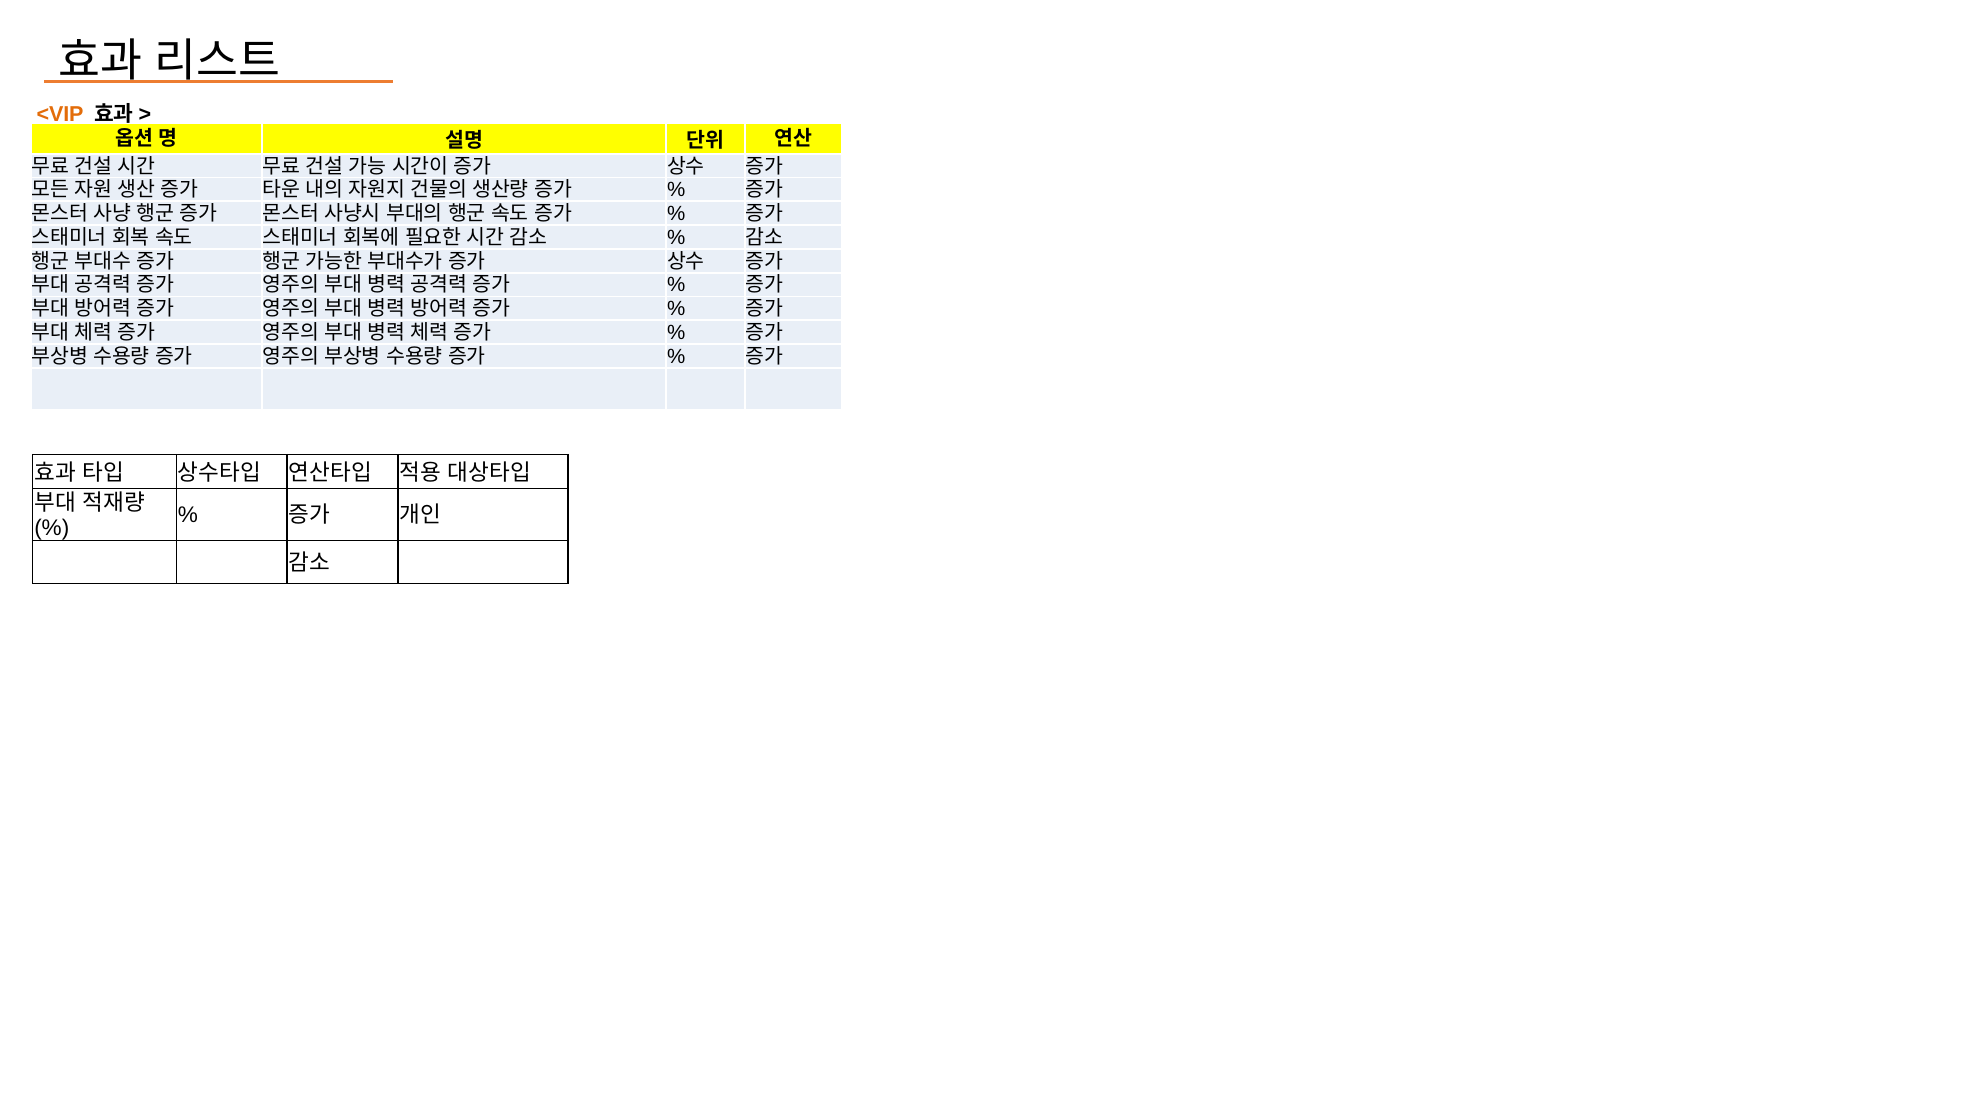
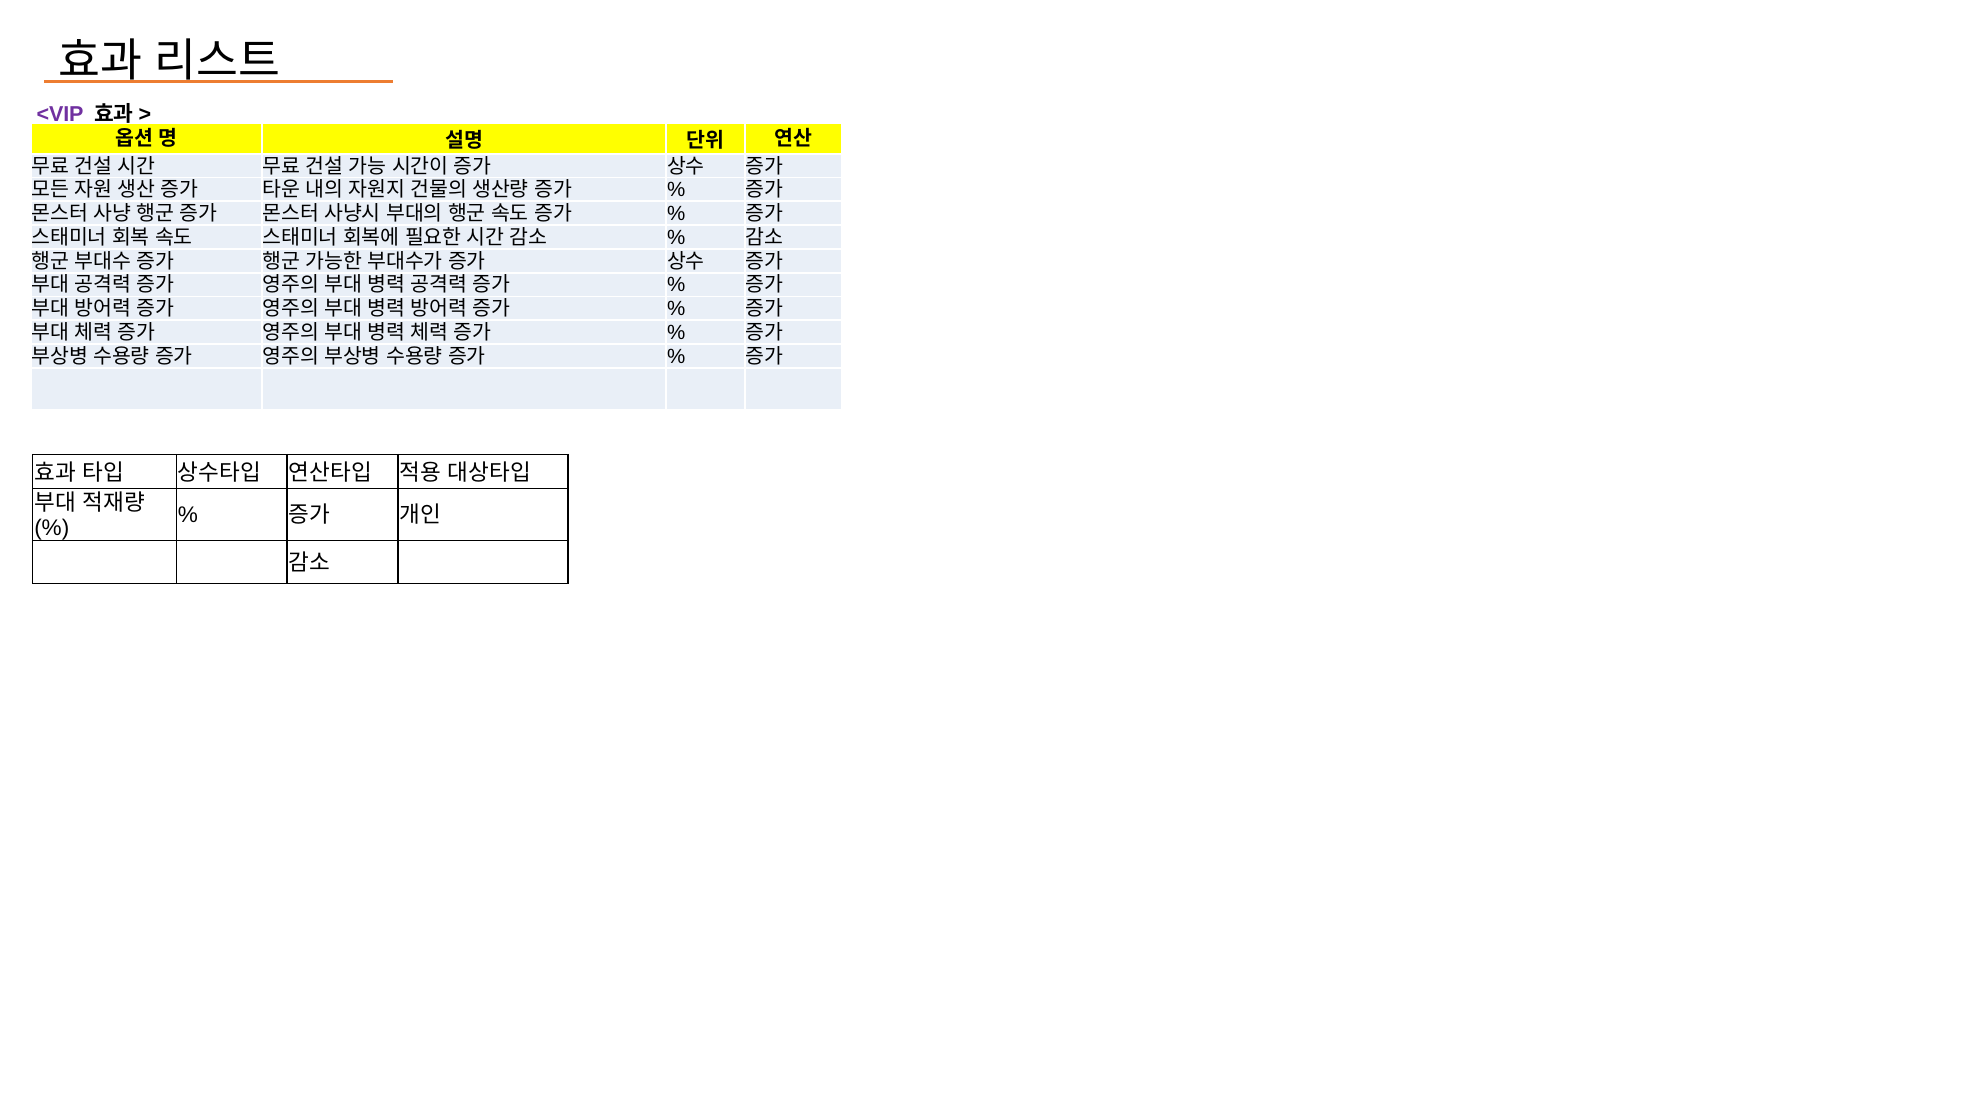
<VIP colour: orange -> purple (60, 114)
